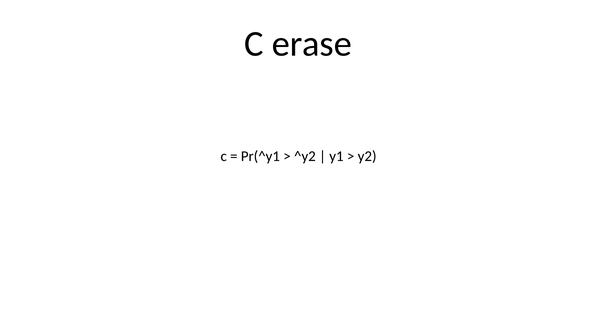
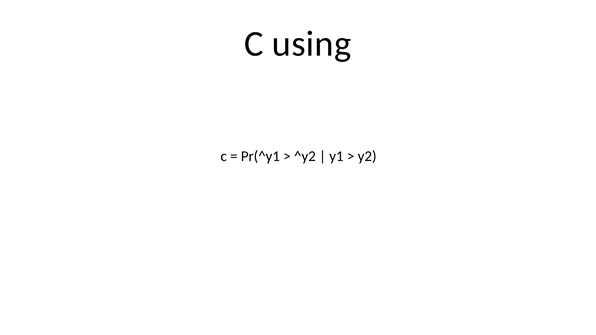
erase: erase -> using (312, 44)
